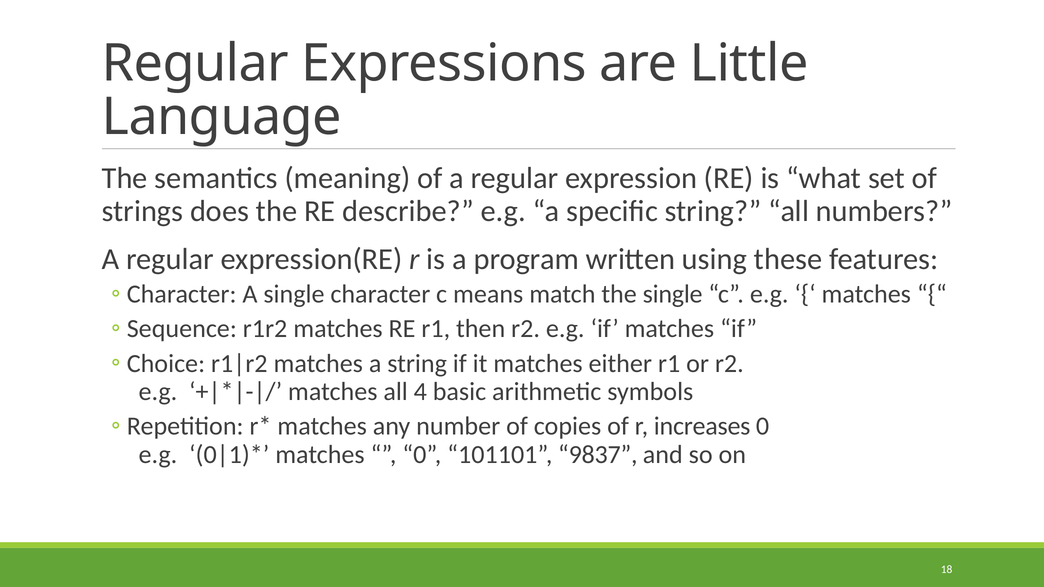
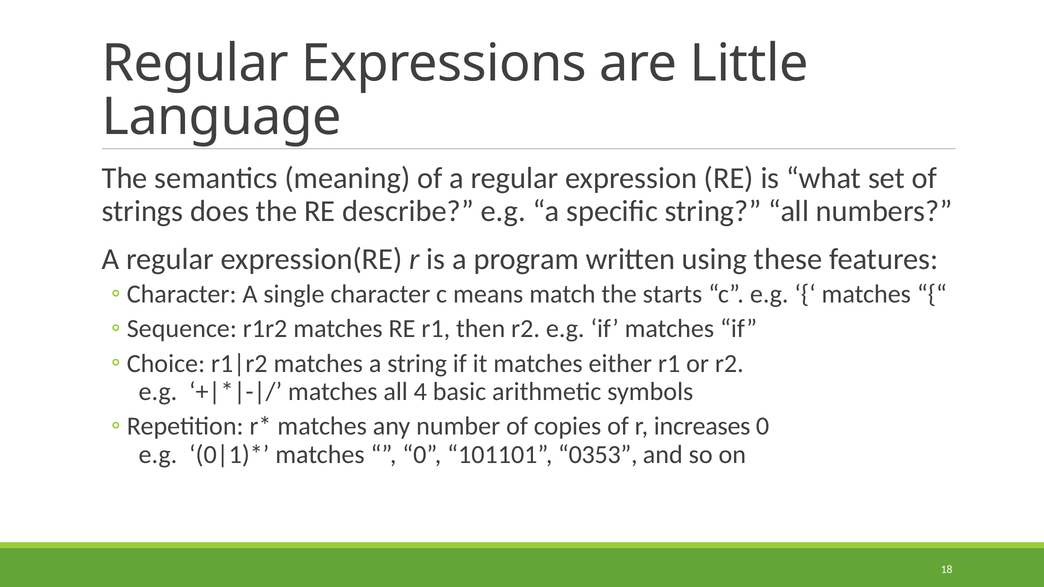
the single: single -> starts (673, 294)
9837: 9837 -> 0353 (598, 455)
